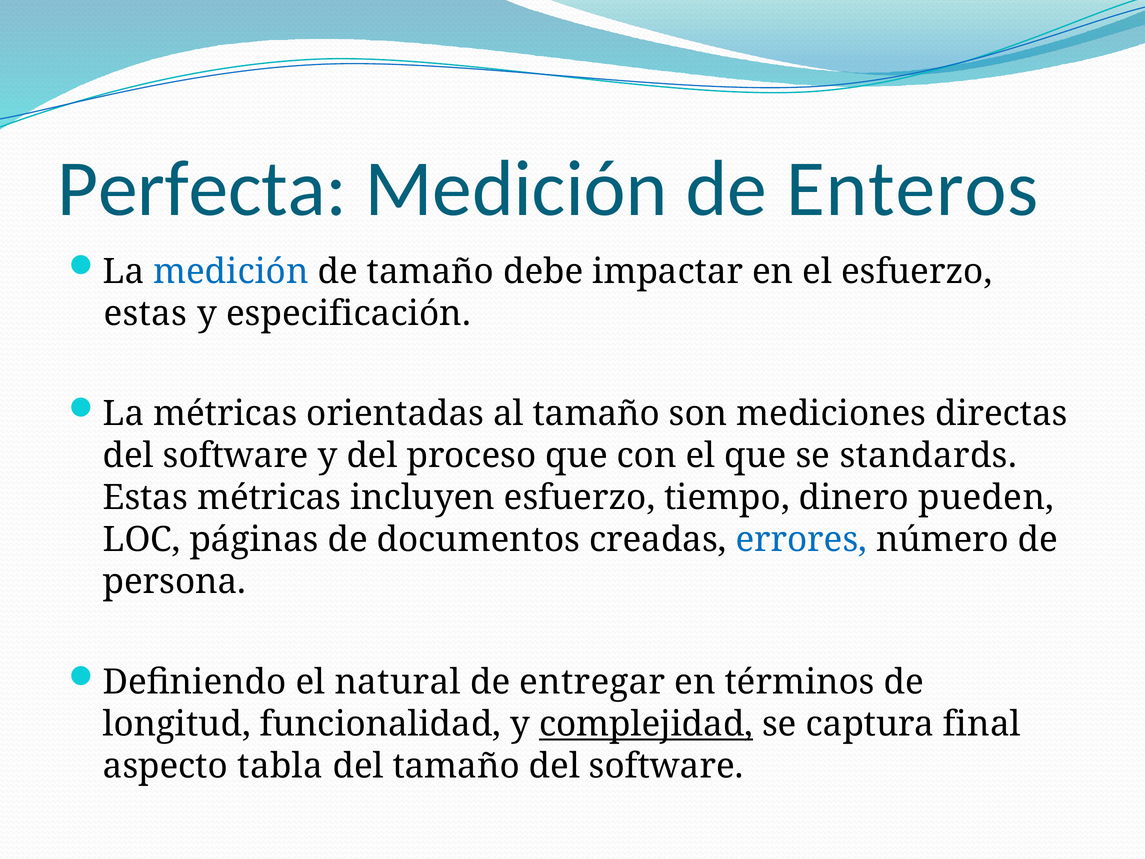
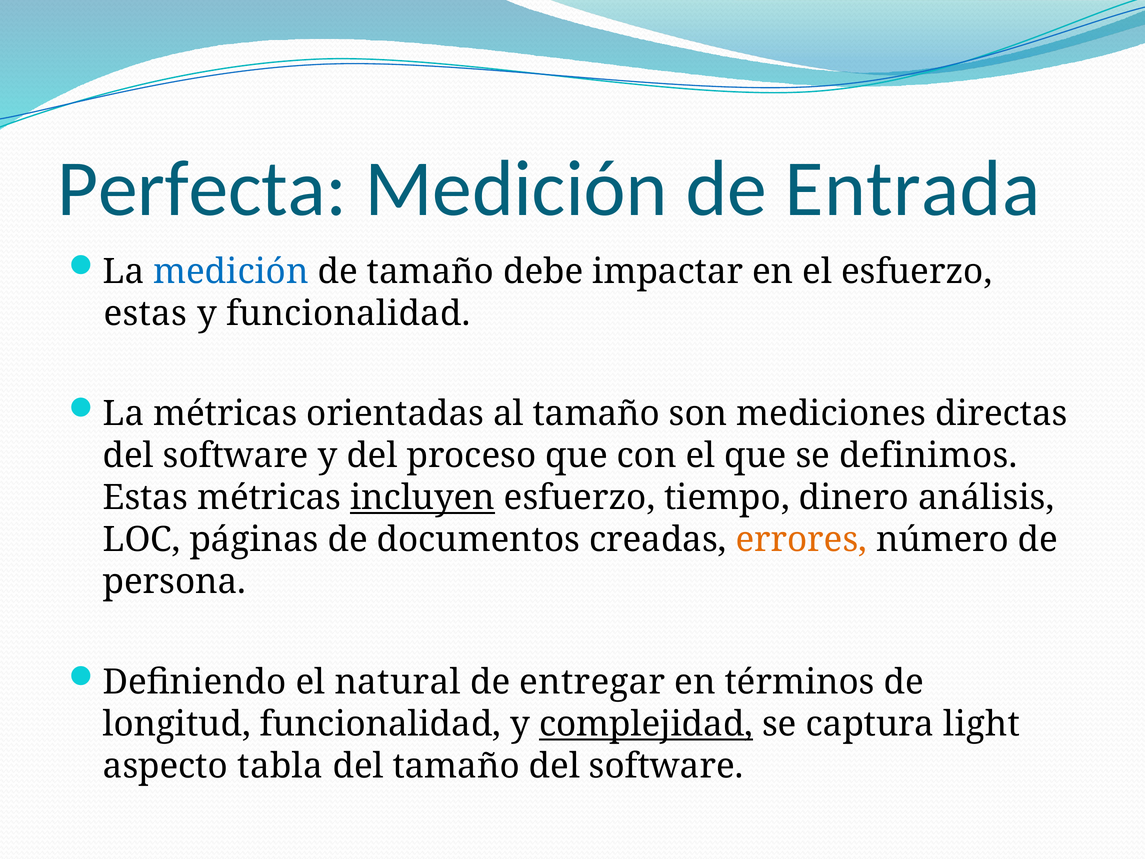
Enteros: Enteros -> Entrada (912, 189)
y especificación: especificación -> funcionalidad (348, 313)
standards: standards -> definimos (928, 456)
incluyen underline: none -> present (423, 498)
pueden: pueden -> análisis (986, 498)
errores colour: blue -> orange (801, 540)
final: final -> light (982, 724)
